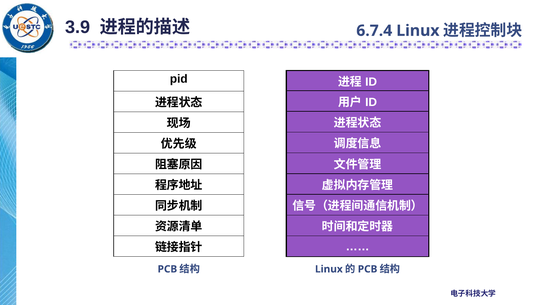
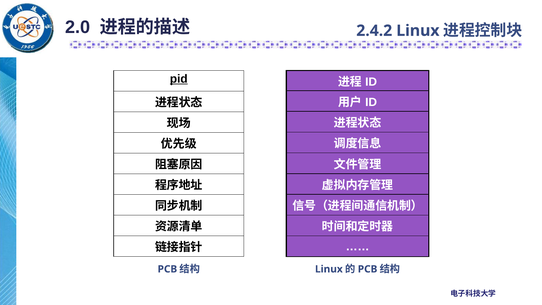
3.9: 3.9 -> 2.0 (78, 27)
6.7.4: 6.7.4 -> 2.4.2 (374, 31)
pid underline: none -> present (179, 79)
